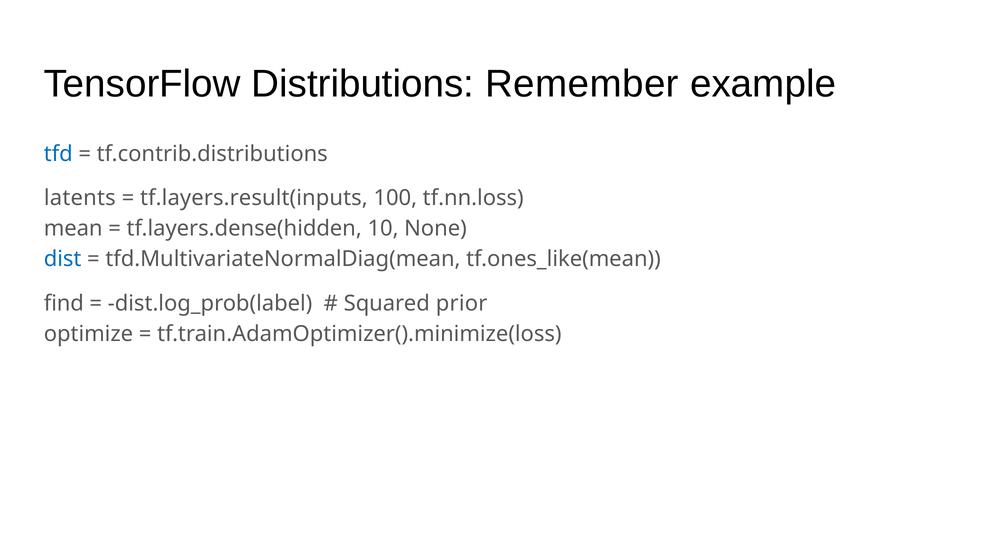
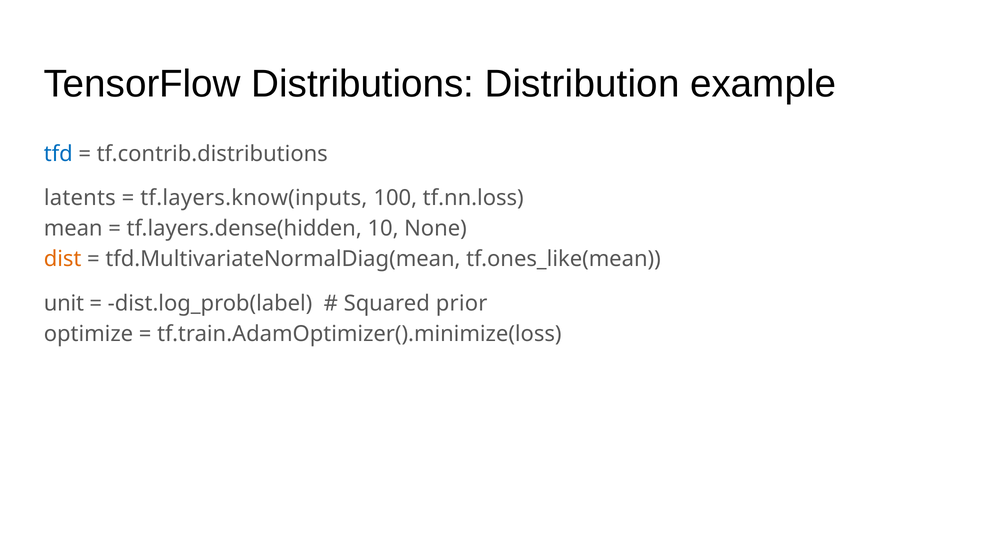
Remember: Remember -> Distribution (582, 84)
tf.layers.result(inputs: tf.layers.result(inputs -> tf.layers.know(inputs (254, 198)
dist colour: blue -> orange (63, 259)
find: find -> unit (64, 303)
